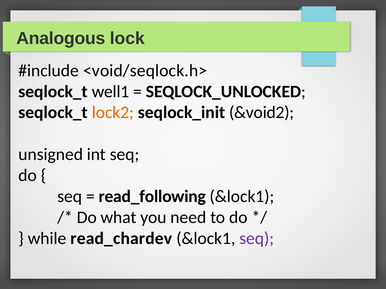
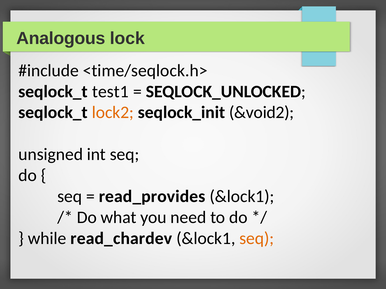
<void/seqlock.h>: <void/seqlock.h> -> <time/seqlock.h> (145, 71)
well1: well1 -> test1 (110, 92)
read_following: read_following -> read_provides (152, 197)
seq colour: purple -> orange (257, 239)
